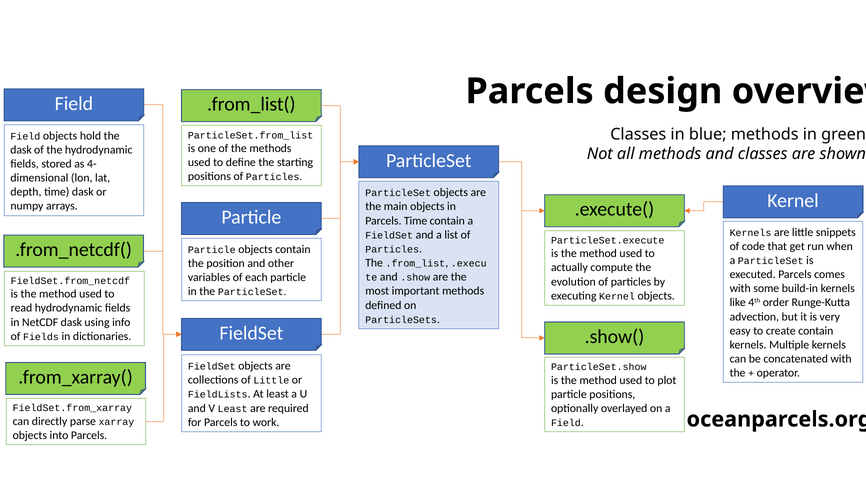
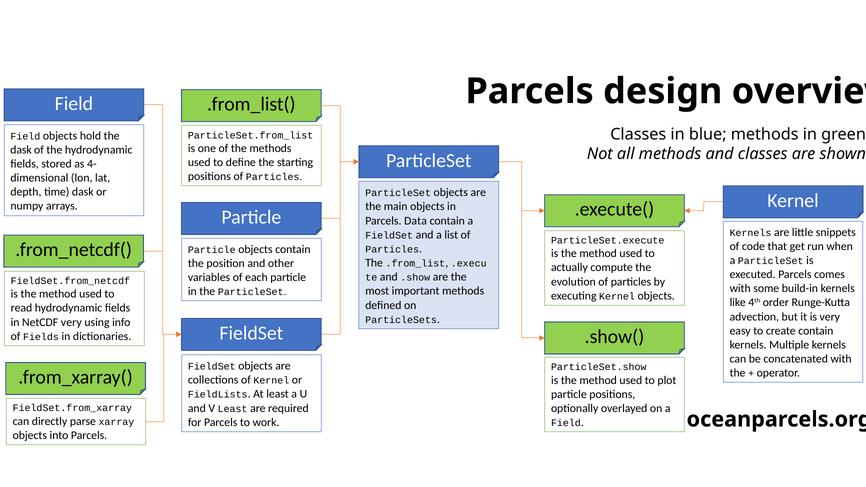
Parcels Time: Time -> Data (416, 221)
NetCDF dask: dask -> very (71, 322)
of Little: Little -> Kernel (271, 381)
